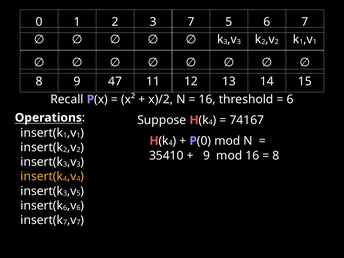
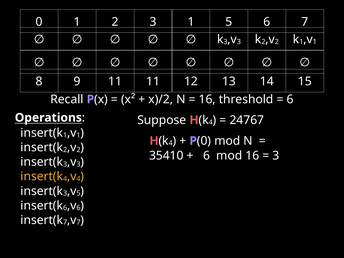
3 7: 7 -> 1 (191, 22)
9 47: 47 -> 11 (115, 81)
74167: 74167 -> 24767 (247, 120)
9: 9 -> 6 (206, 156)
8: 8 -> 3 (276, 156)
